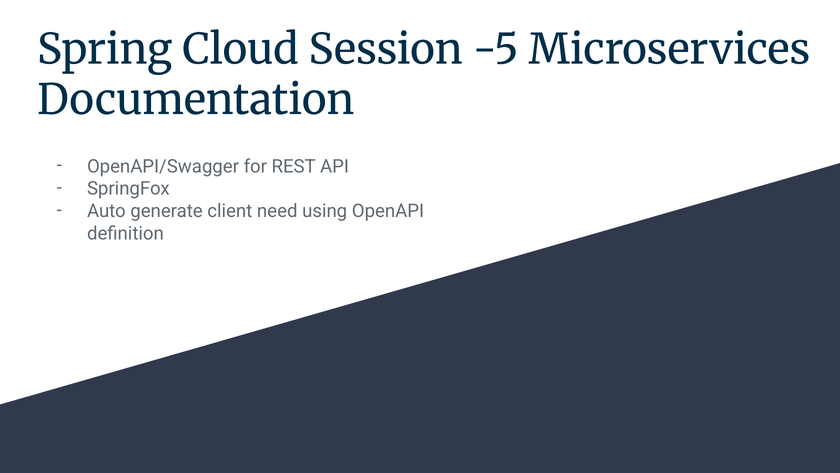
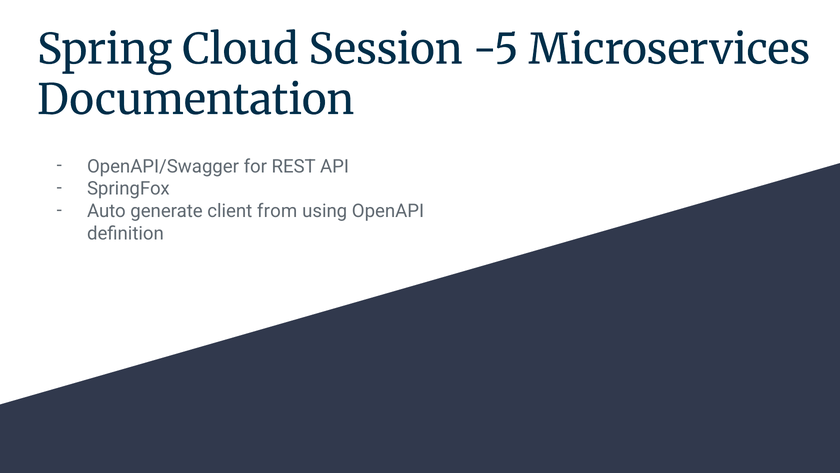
need: need -> from (277, 211)
